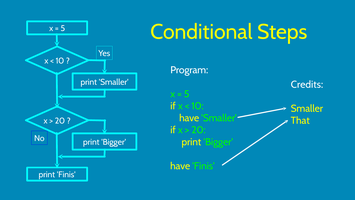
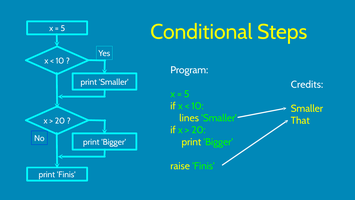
have: have -> lines (189, 118)
have: have -> raise (180, 166)
